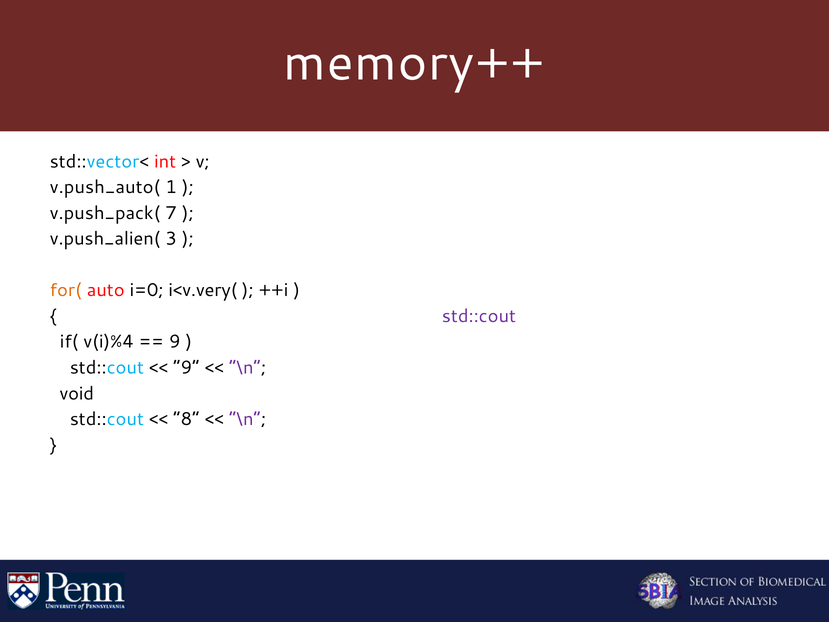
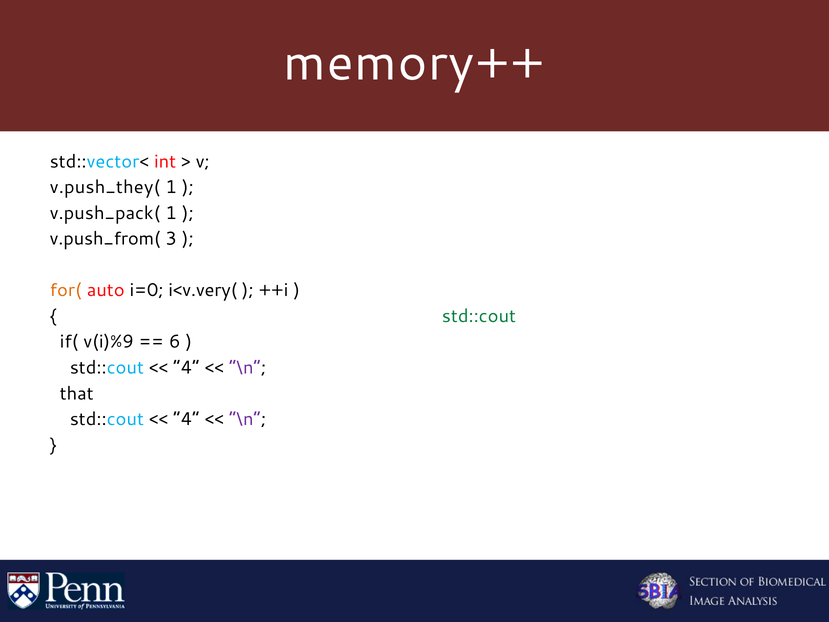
v.push_auto(: v.push_auto( -> v.push_they( (105, 187)
7: 7 -> 1 (171, 213)
v.push_alien(: v.push_alien( -> v.push_from( (105, 239)
std::cout colour: purple -> green (479, 316)
v(i)%4: v(i)%4 -> v(i)%9 (109, 342)
9: 9 -> 6 (175, 342)
9: 9 -> 4 (186, 368)
void: void -> that (77, 393)
8: 8 -> 4 (186, 419)
